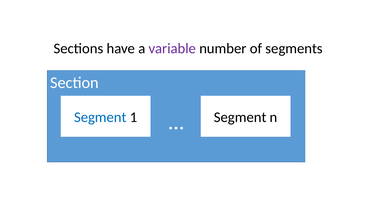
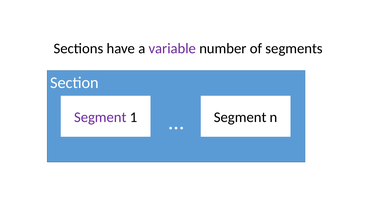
Segment colour: blue -> purple (100, 117)
